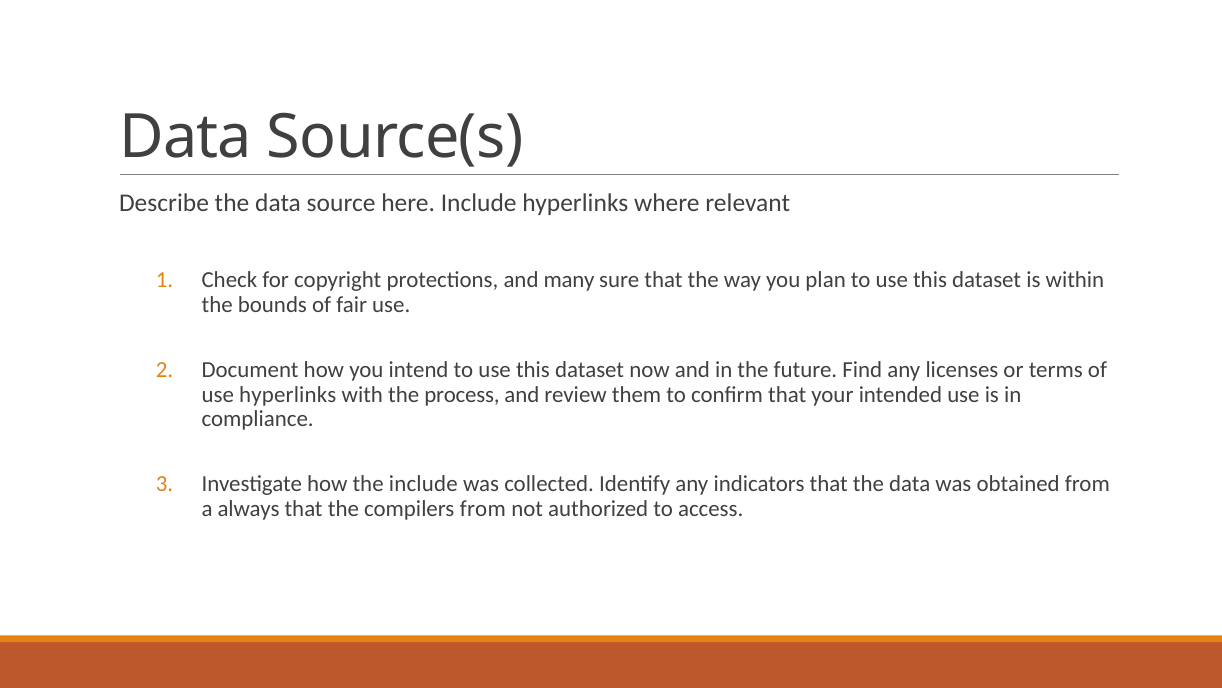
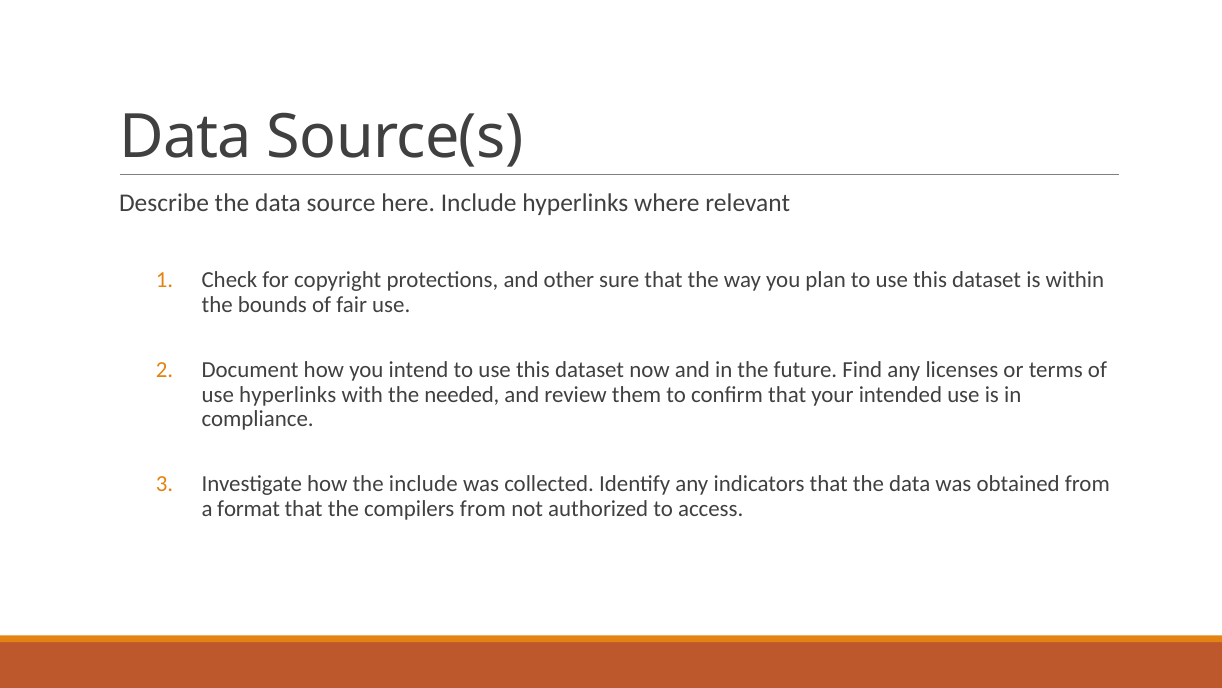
many: many -> other (569, 280)
process: process -> needed (462, 394)
always: always -> format (249, 508)
